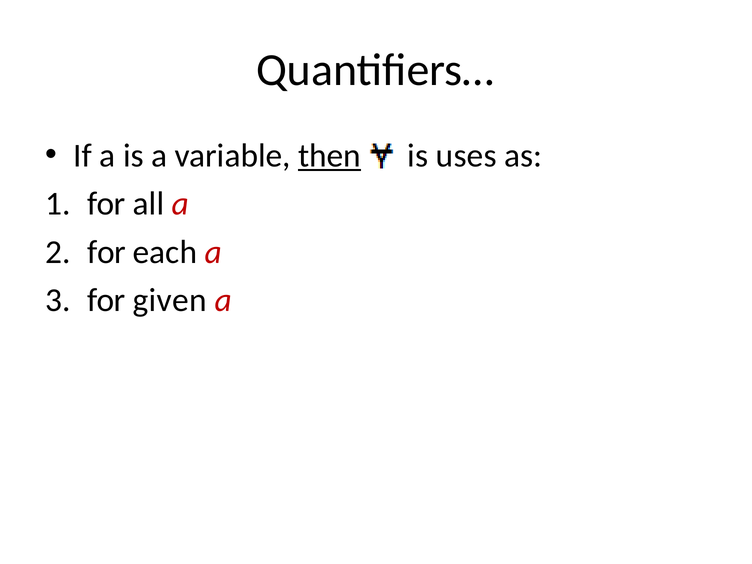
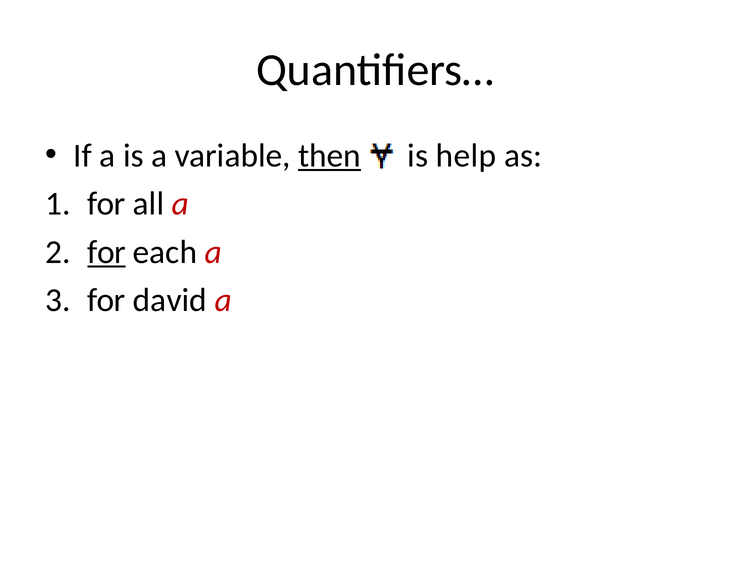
uses: uses -> help (466, 156)
for underline: none -> present (107, 252)
given: given -> david (170, 300)
